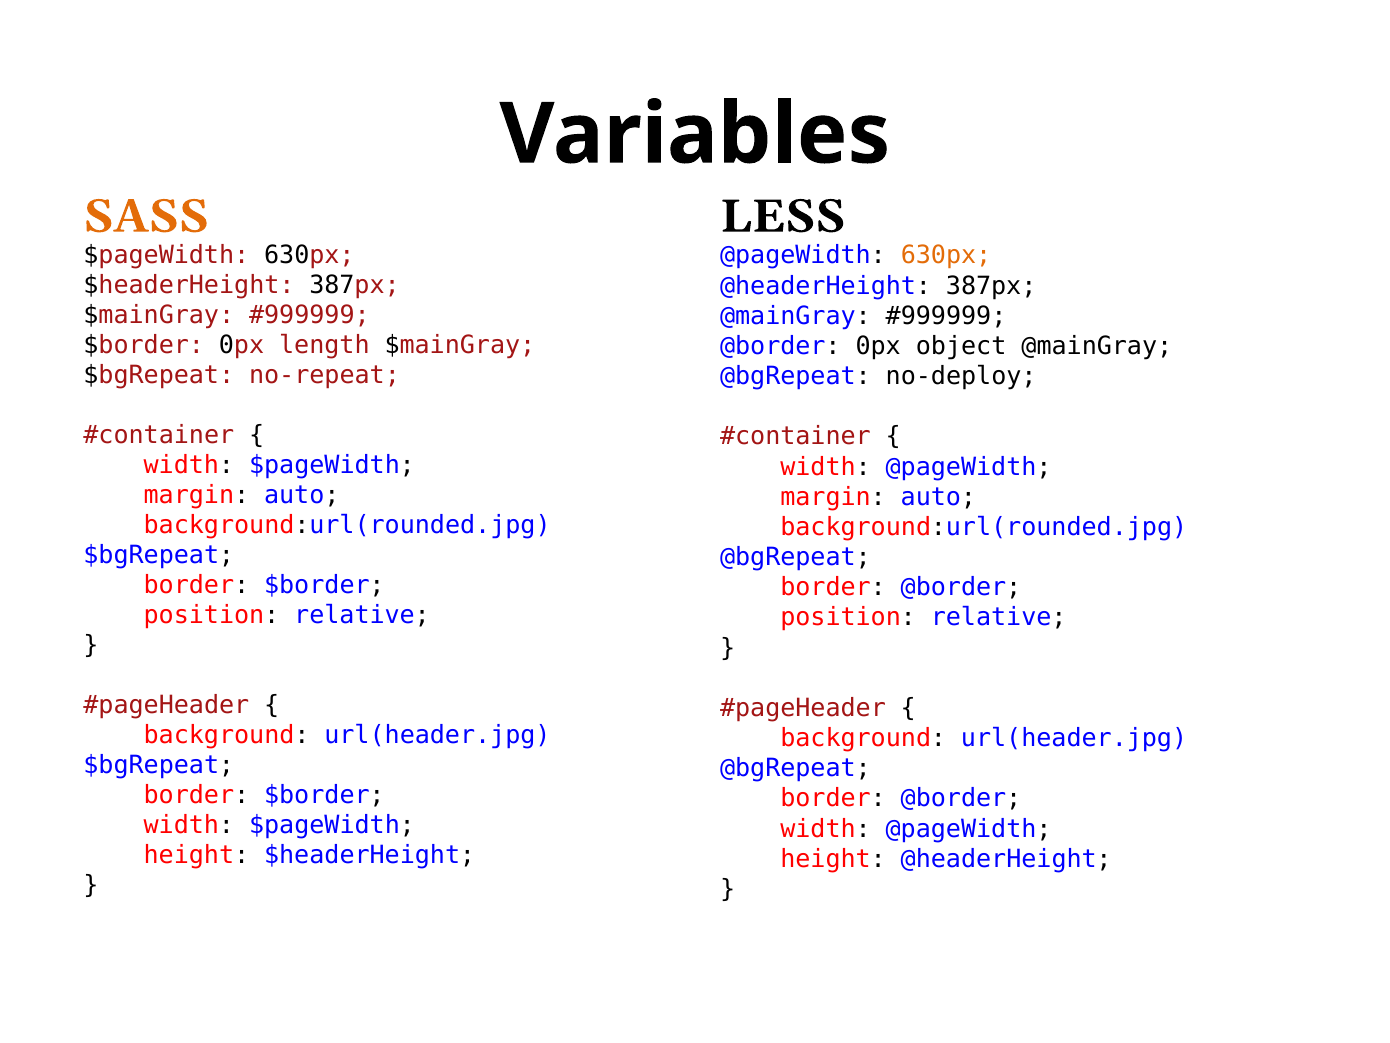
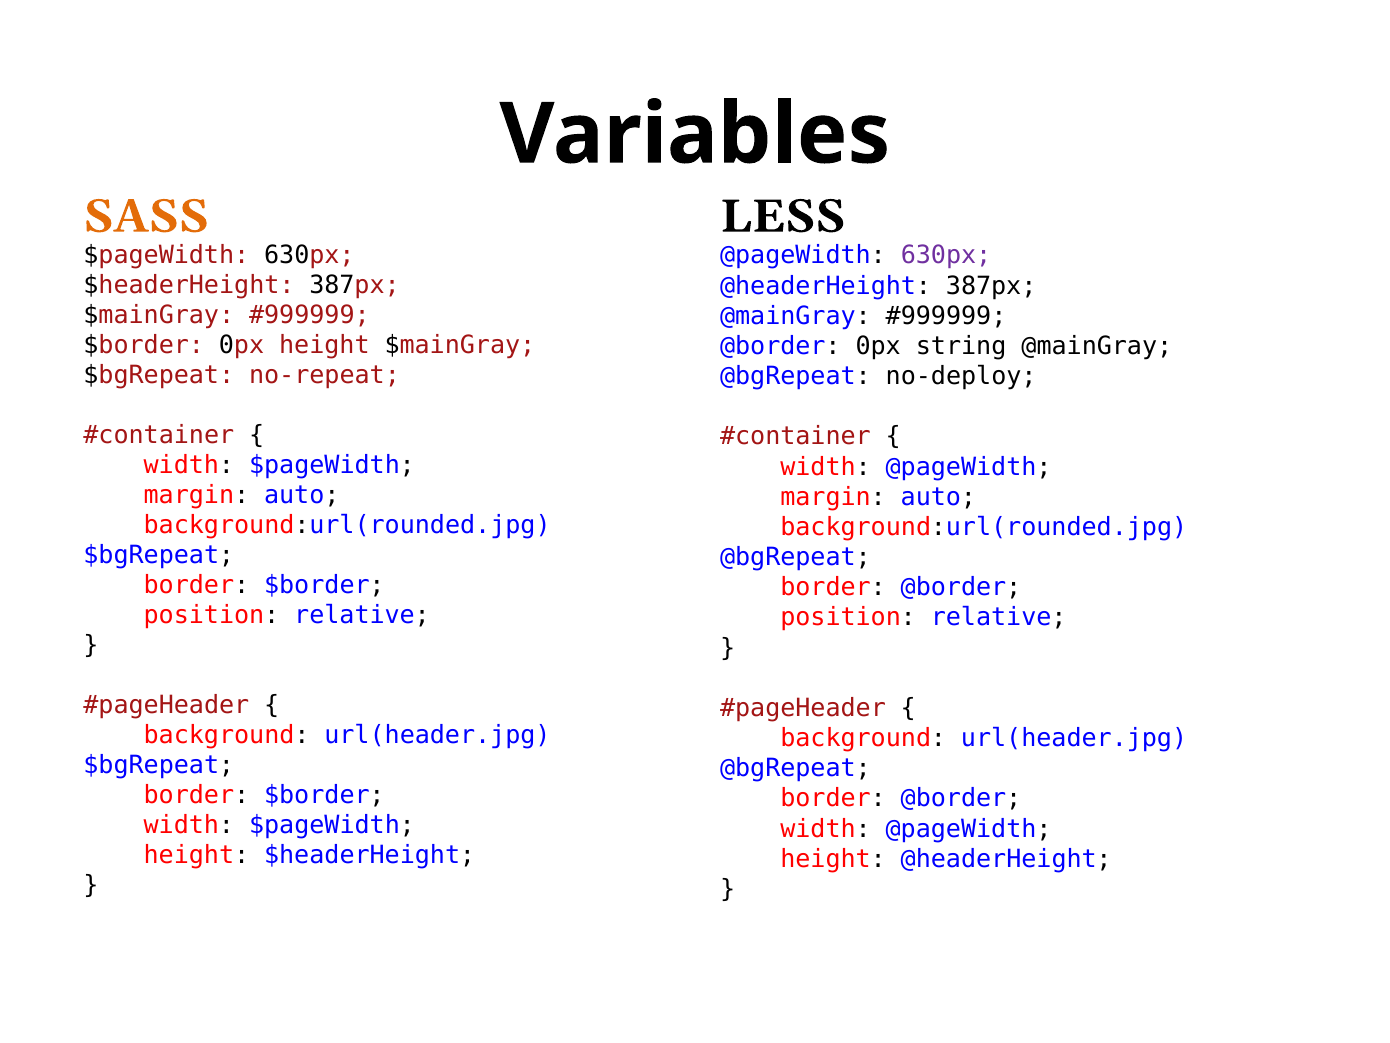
630px colour: orange -> purple (946, 255)
0px length: length -> height (324, 345)
object: object -> string (961, 346)
